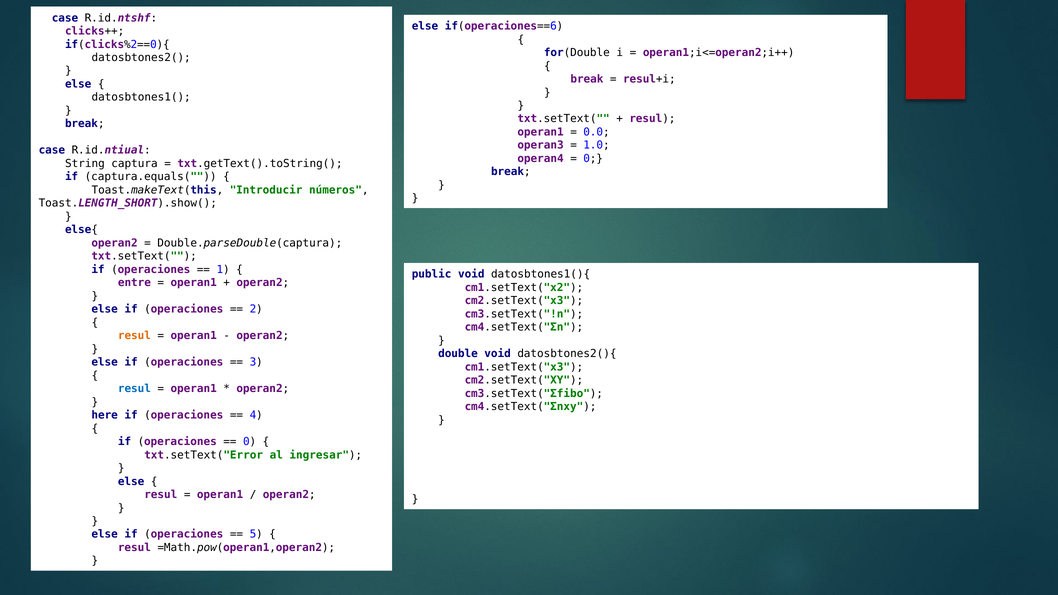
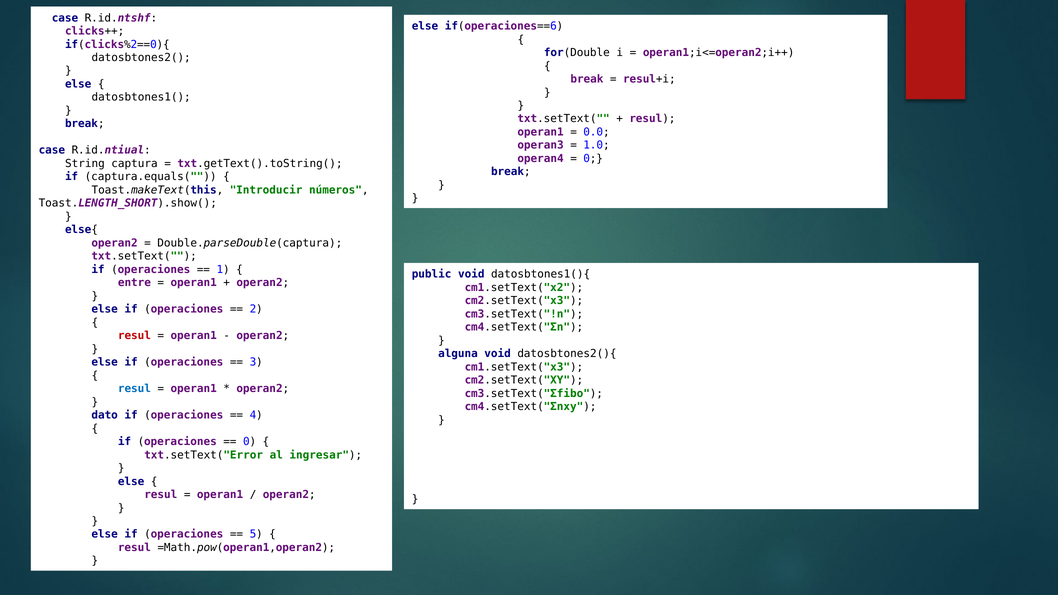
resul colour: orange -> red (134, 336)
double: double -> alguna (458, 354)
here: here -> dato (105, 415)
